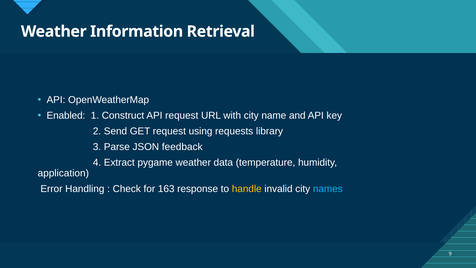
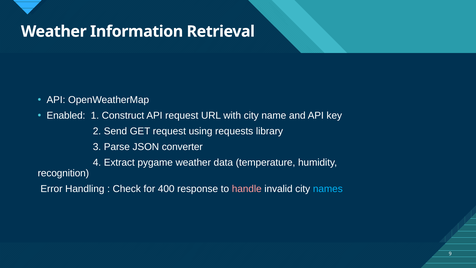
feedback: feedback -> converter (182, 147)
application: application -> recognition (63, 173)
163: 163 -> 400 (166, 189)
handle colour: yellow -> pink (247, 189)
